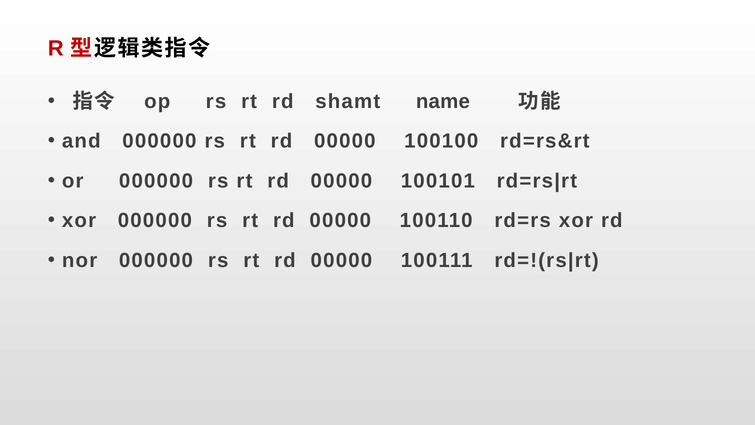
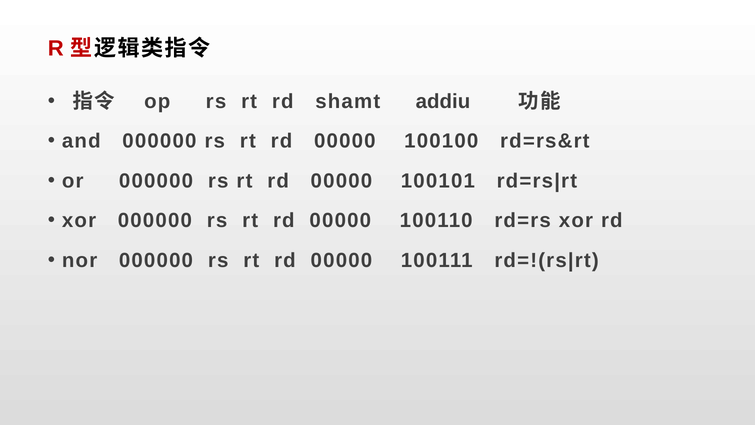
name: name -> addiu (443, 101)
